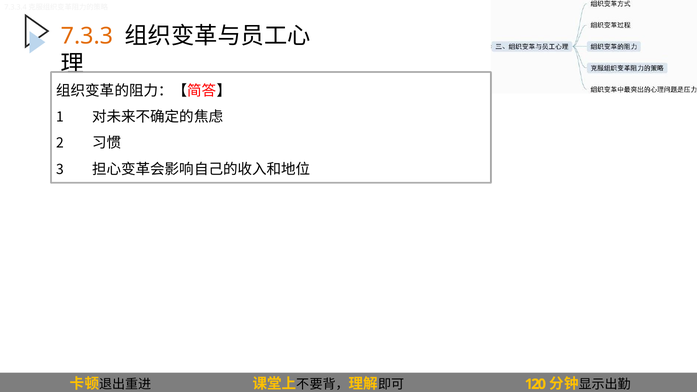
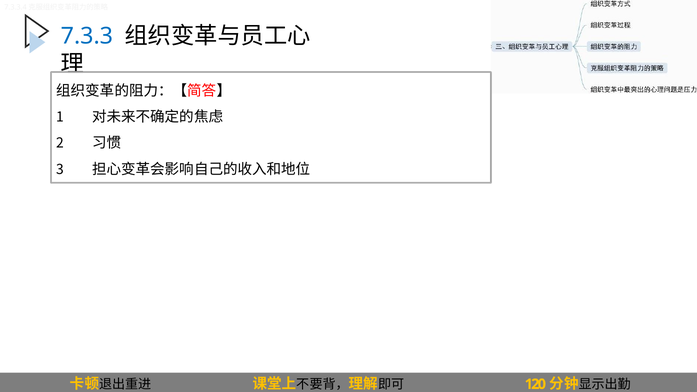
7.3.3 colour: orange -> blue (87, 36)
